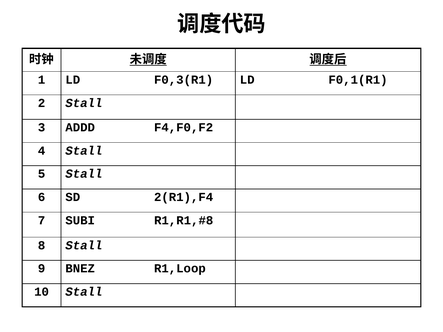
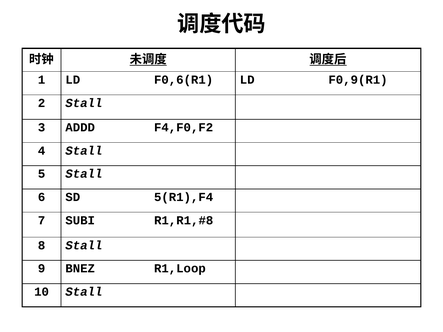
F0,3(R1: F0,3(R1 -> F0,6(R1 (184, 80)
F0,1(R1: F0,1(R1 -> F0,9(R1 (358, 80)
2(R1),F4: 2(R1),F4 -> 5(R1),F4 (184, 197)
